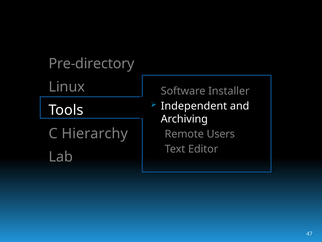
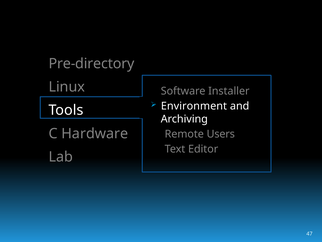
Independent: Independent -> Environment (194, 106)
Hierarchy: Hierarchy -> Hardware (95, 133)
